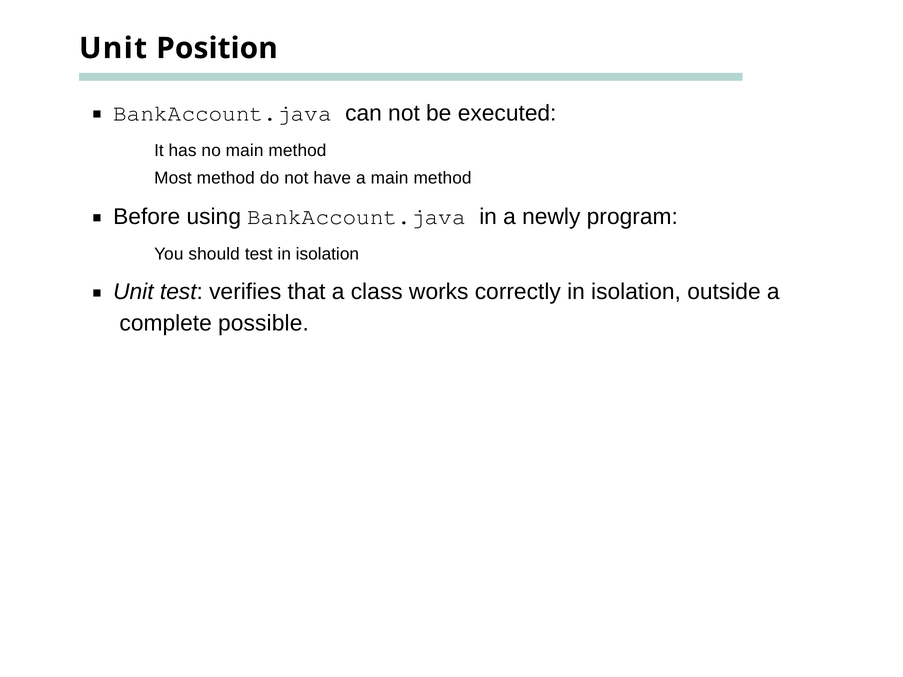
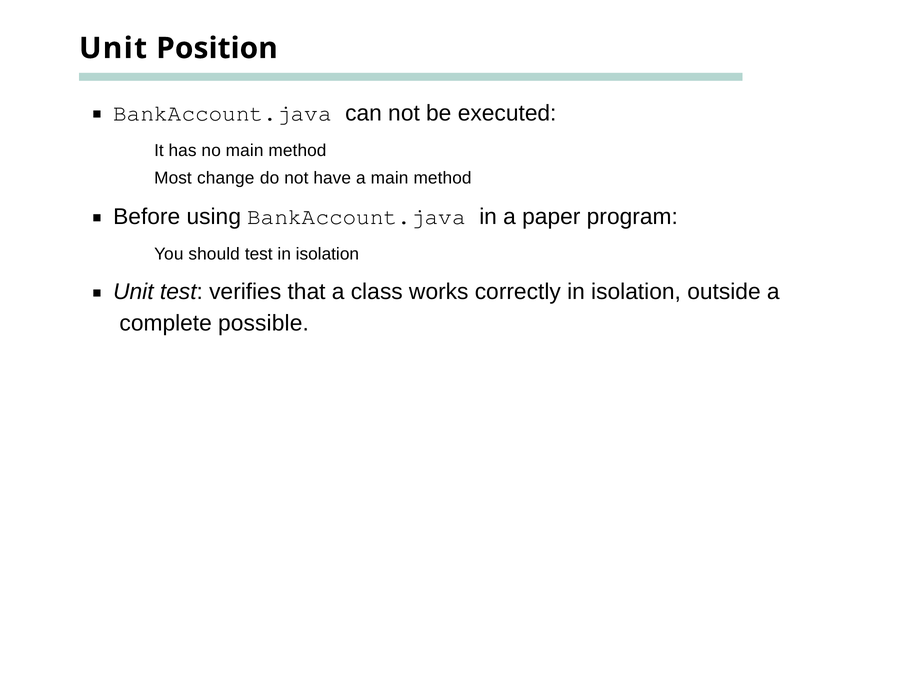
Most method: method -> change (226, 178)
newly: newly -> paper (551, 217)
